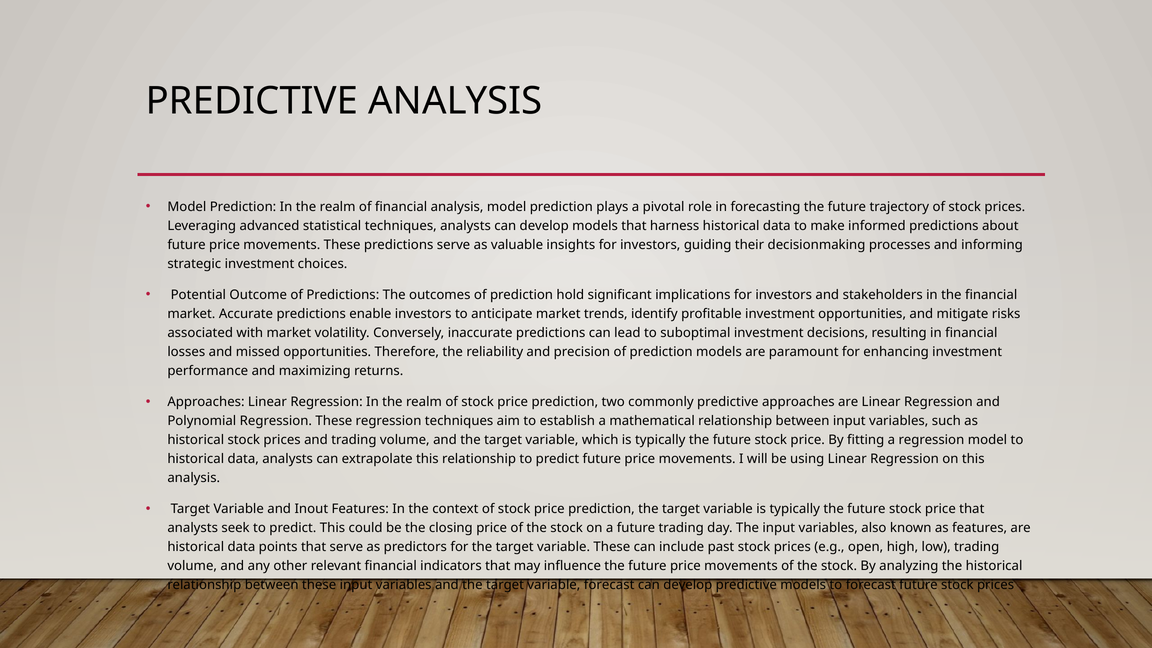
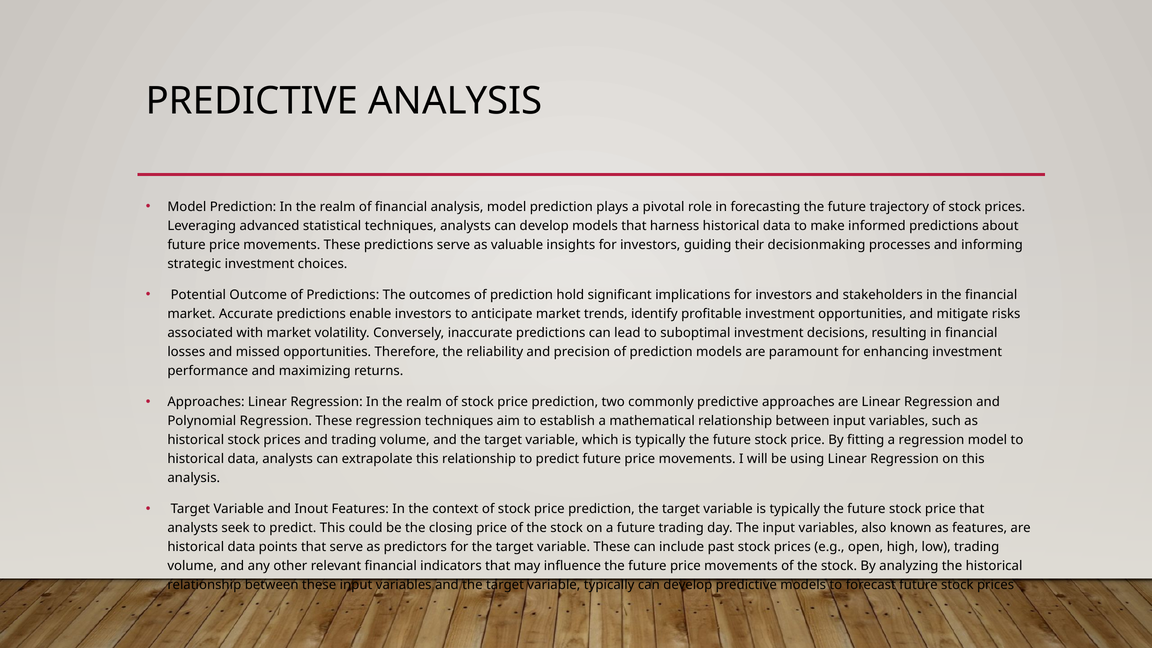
variable forecast: forecast -> typically (609, 585)
